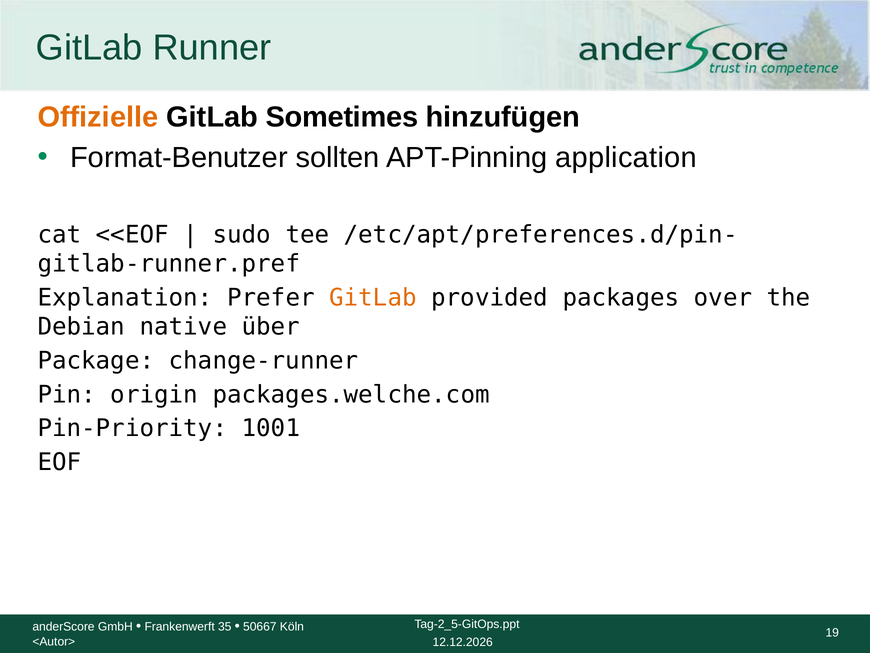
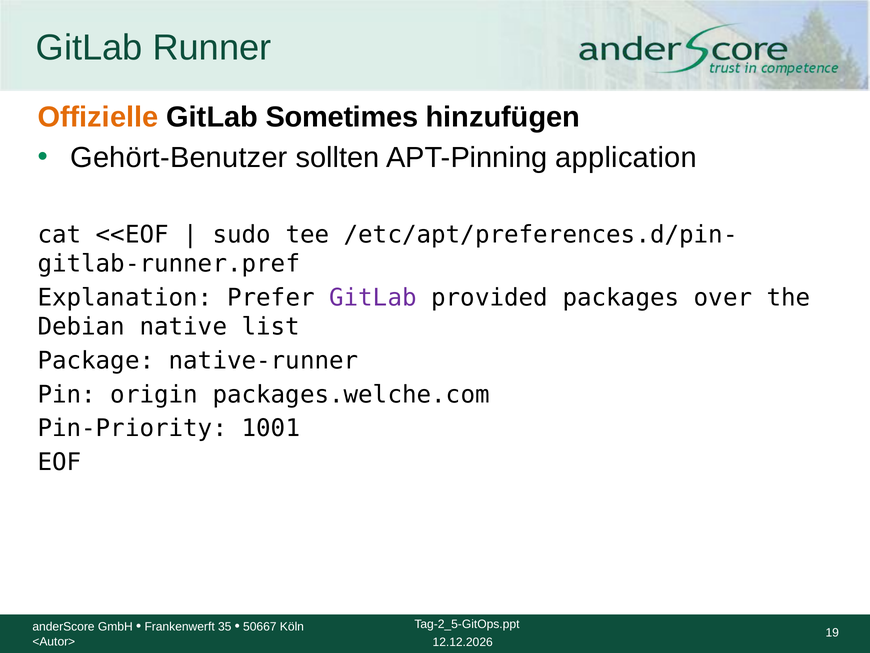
Format-Benutzer: Format-Benutzer -> Gehört-Benutzer (179, 158)
GitLab colour: orange -> purple (373, 298)
über: über -> list (271, 327)
change-runner: change-runner -> native-runner (264, 360)
